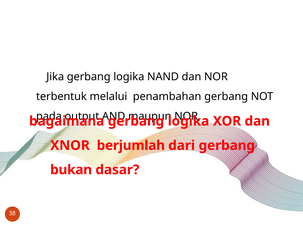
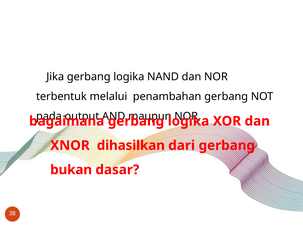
berjumlah: berjumlah -> dihasilkan (131, 145)
